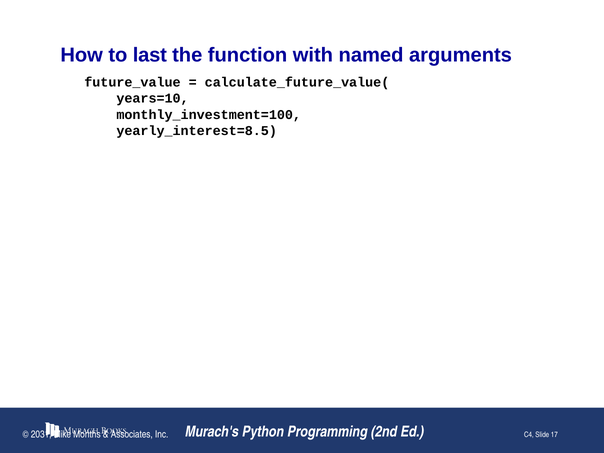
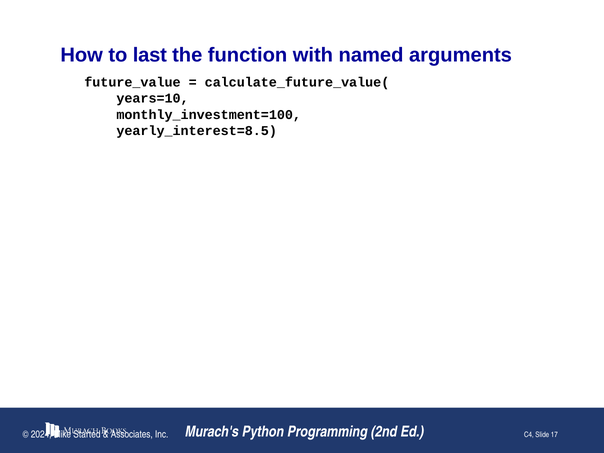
2031: 2031 -> 2024 (41, 435)
Months: Months -> Started (87, 435)
